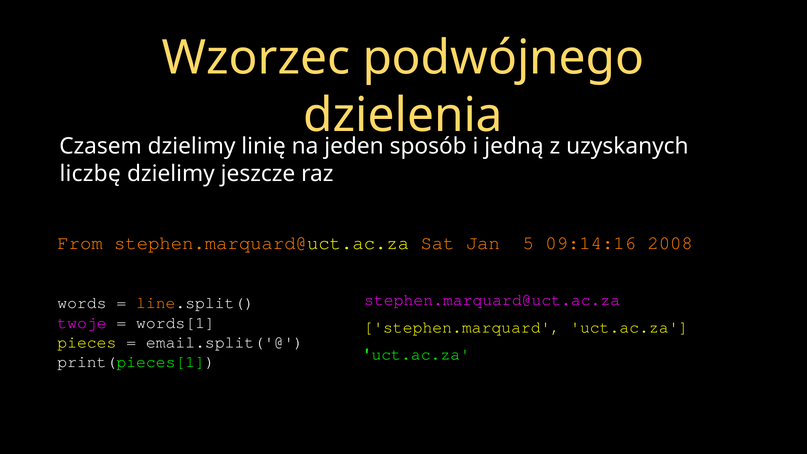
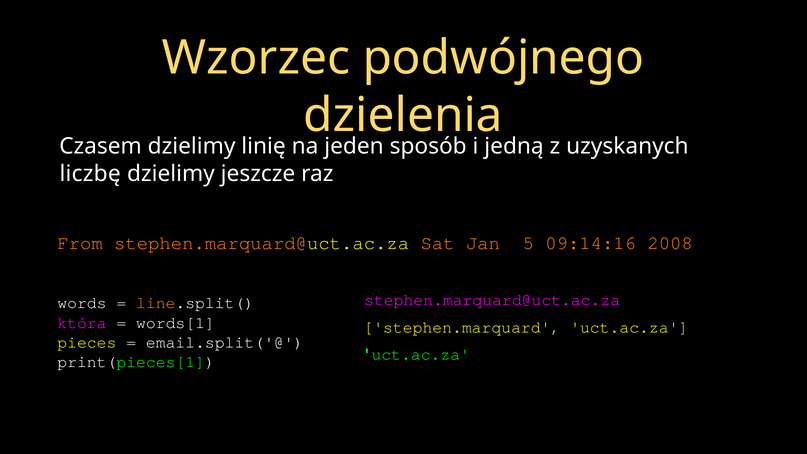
twoje: twoje -> która (82, 323)
